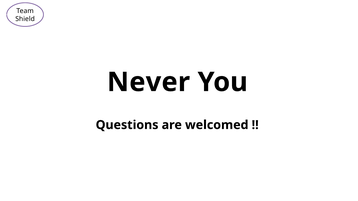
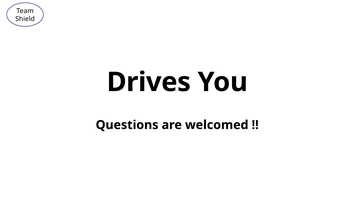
Never: Never -> Drives (149, 82)
